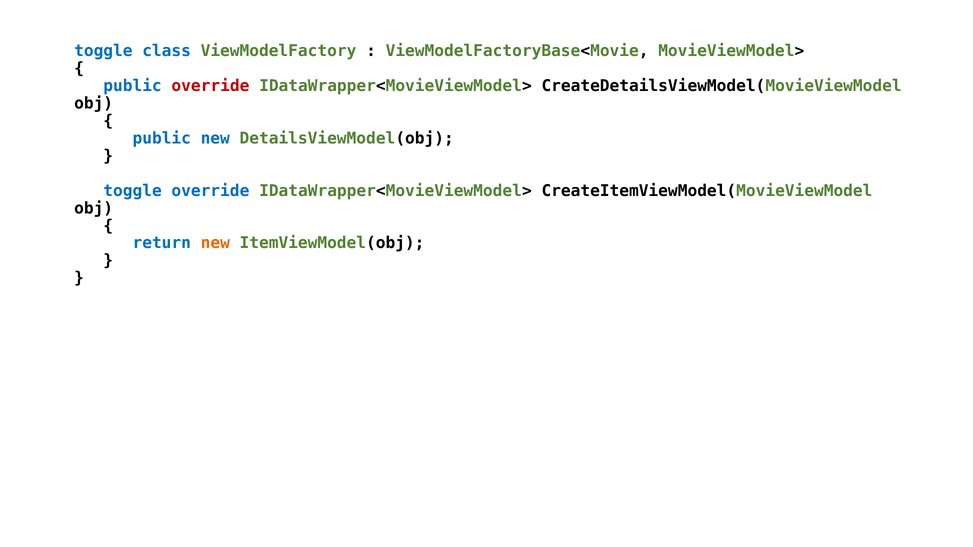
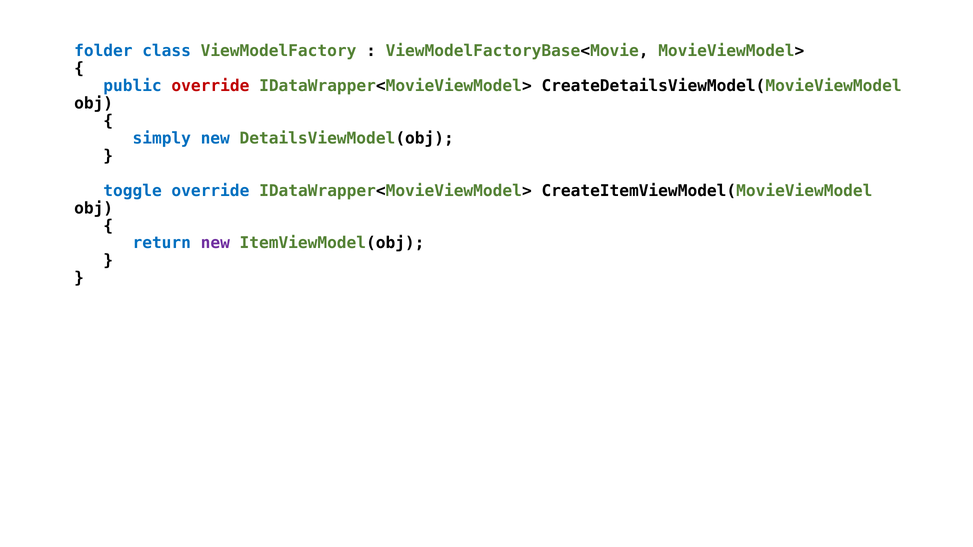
toggle: toggle -> folder (103, 51)
public: public -> simply (162, 138)
new colour: orange -> purple (215, 243)
